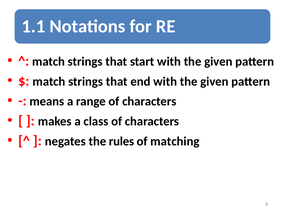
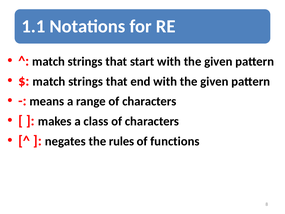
matching: matching -> functions (175, 141)
